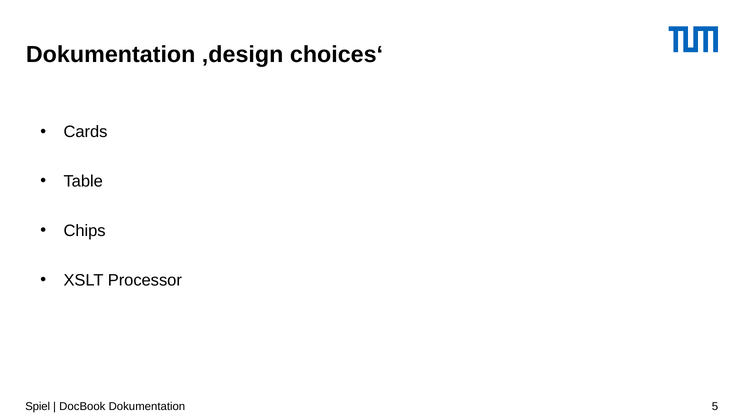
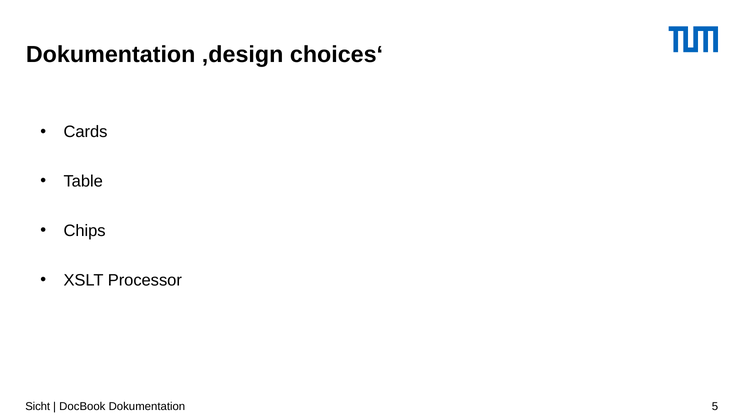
Spiel: Spiel -> Sicht (38, 407)
